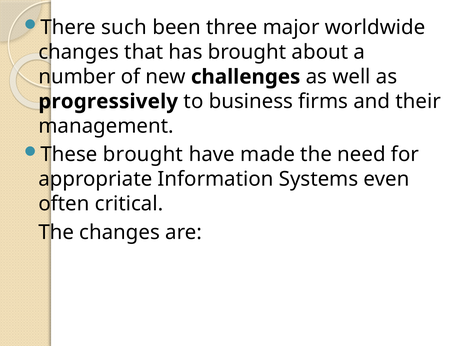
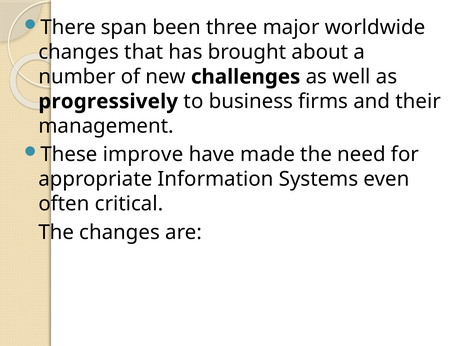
such: such -> span (124, 28)
These brought: brought -> improve (143, 154)
